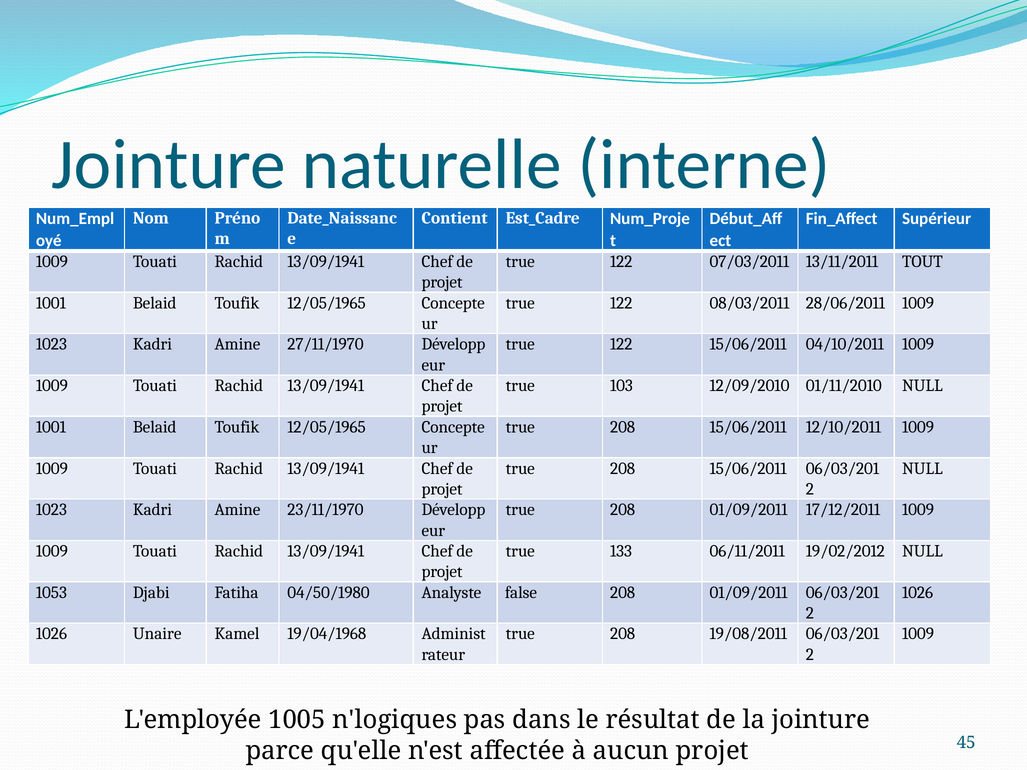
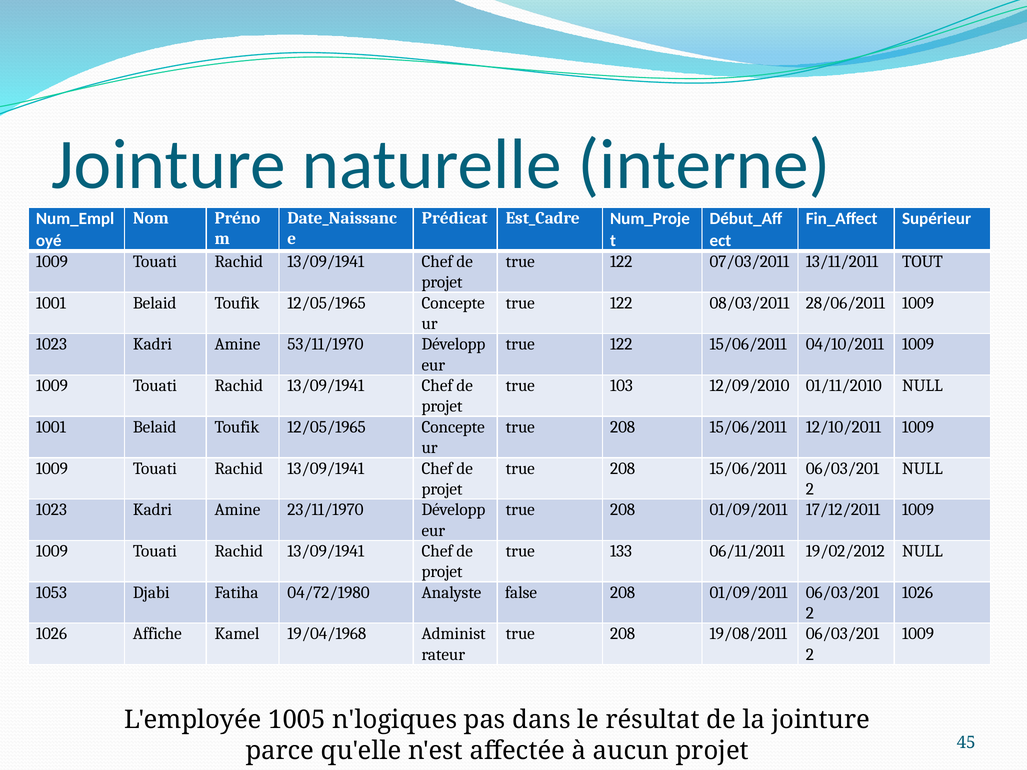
Contient: Contient -> Prédicat (455, 218)
27/11/1970: 27/11/1970 -> 53/11/1970 (325, 344)
04/50/1980: 04/50/1980 -> 04/72/1980 (328, 593)
Unaire: Unaire -> Affiche (157, 634)
